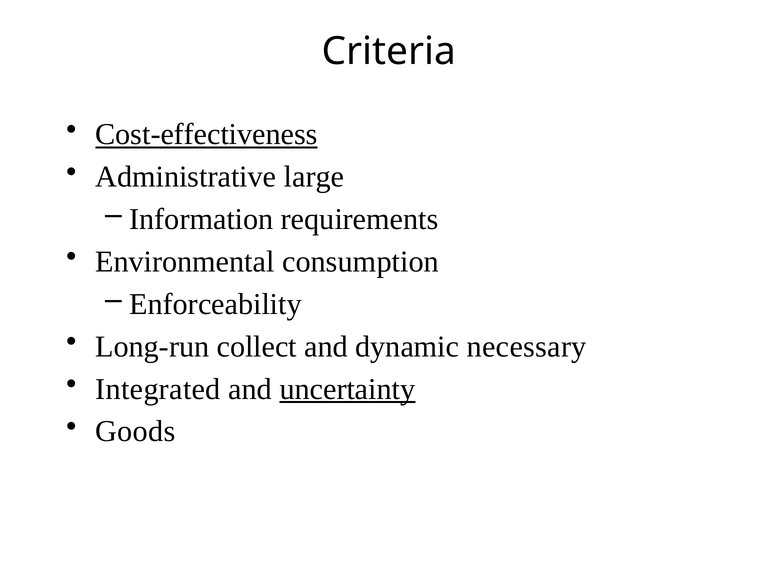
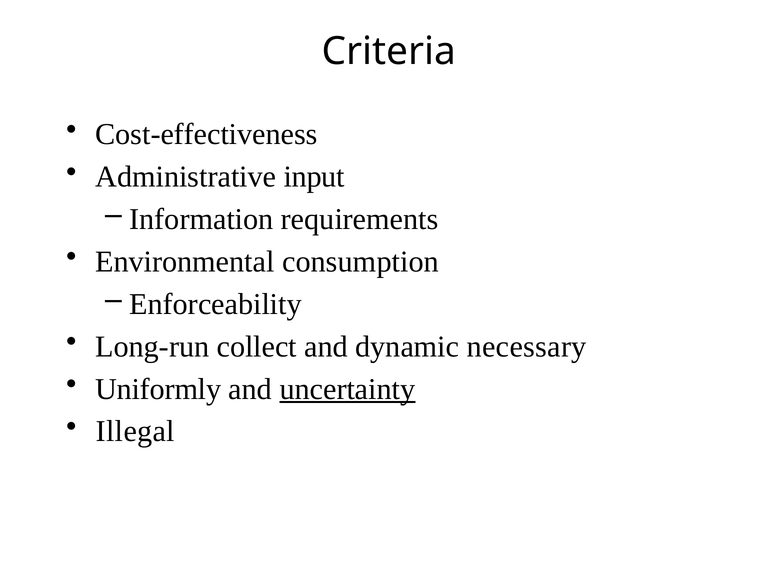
Cost-effectiveness underline: present -> none (206, 134)
large: large -> input (314, 177)
Integrated: Integrated -> Uniformly (158, 389)
Goods: Goods -> Illegal (135, 431)
